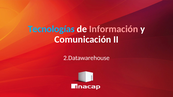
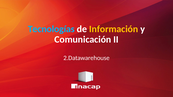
Información colour: pink -> yellow (114, 29)
